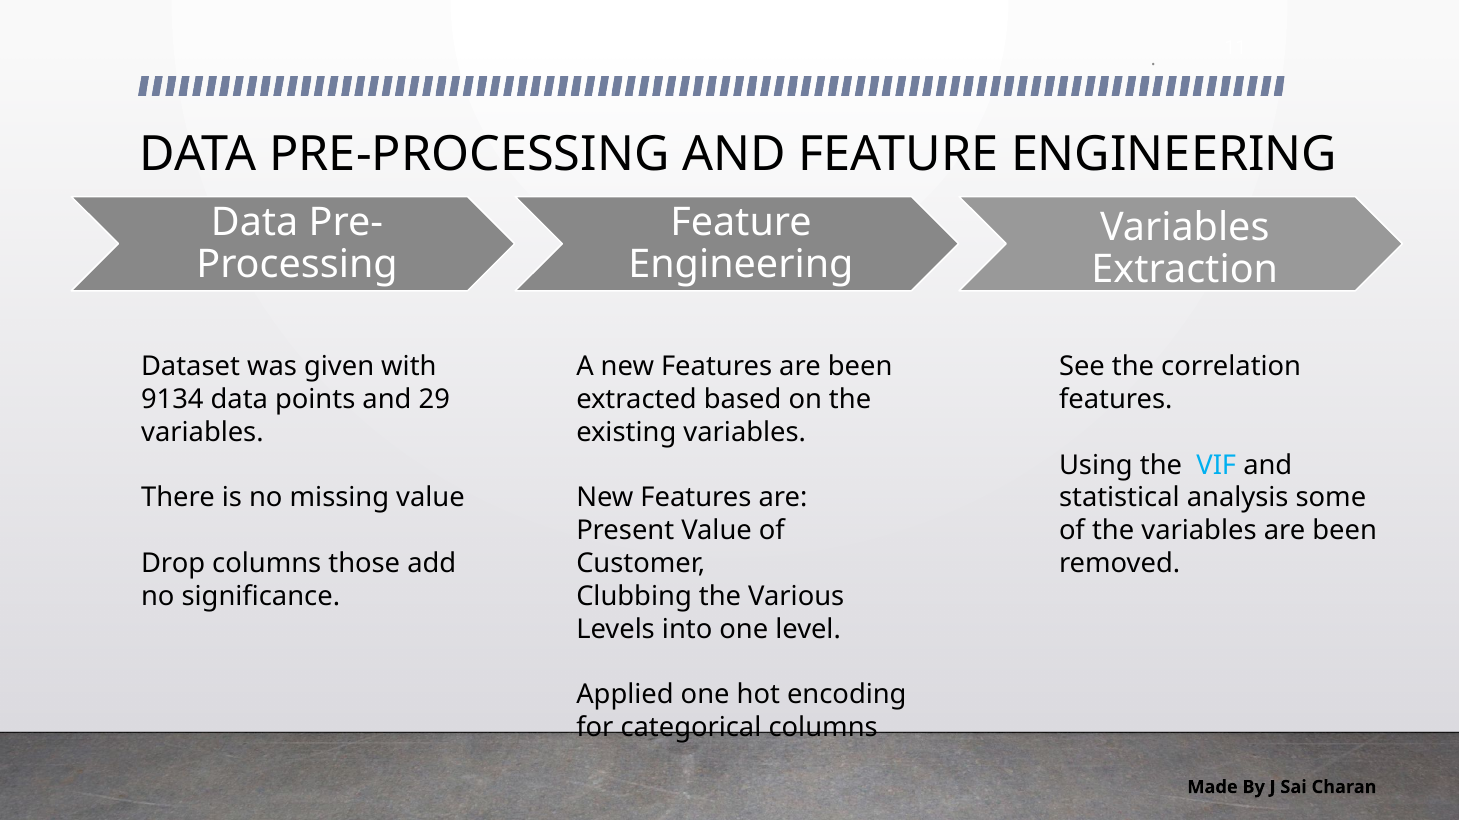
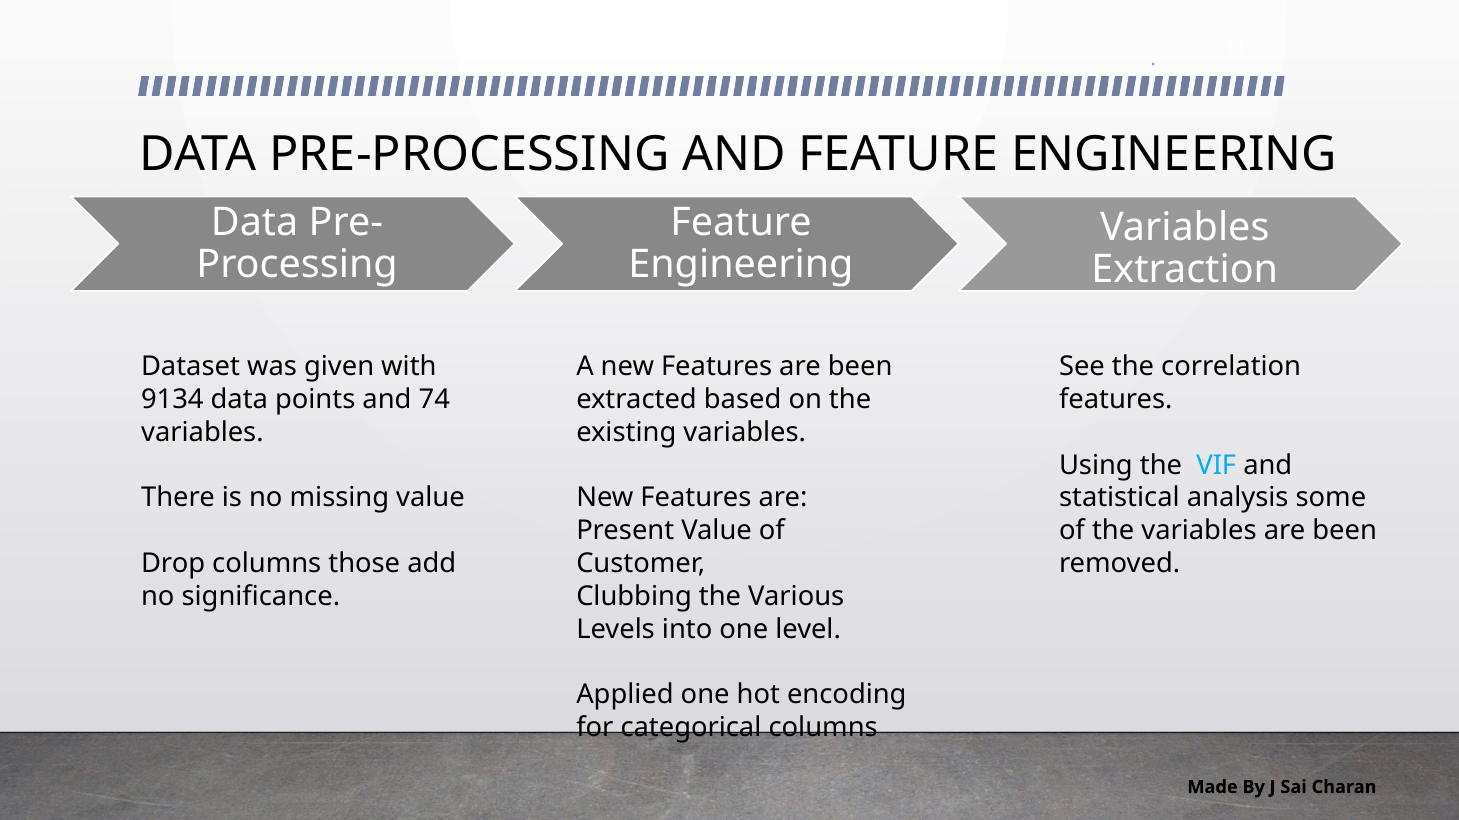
29: 29 -> 74 (434, 400)
